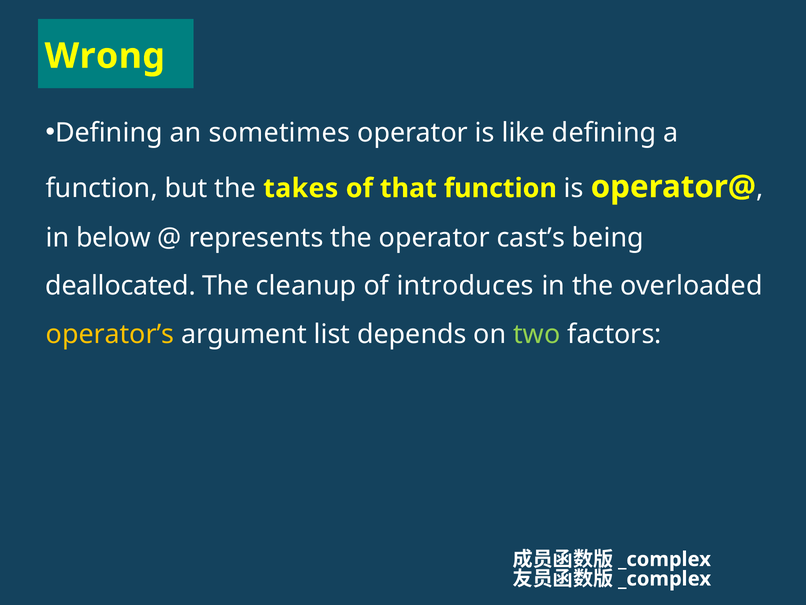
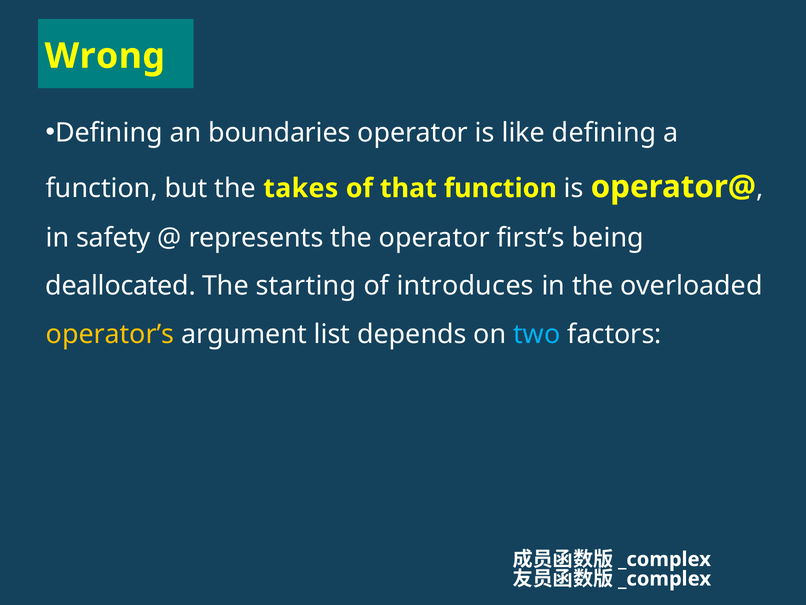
sometimes: sometimes -> boundaries (279, 133)
below: below -> safety (113, 237)
cast’s: cast’s -> first’s (531, 237)
cleanup: cleanup -> starting (306, 286)
two colour: light green -> light blue (537, 334)
